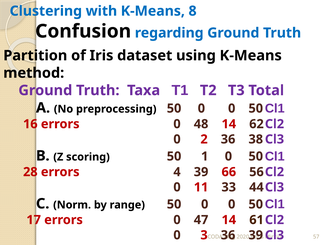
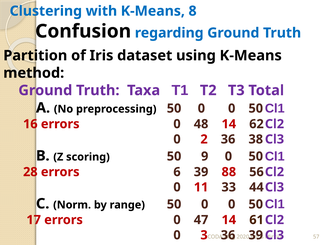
1: 1 -> 9 (205, 156)
4: 4 -> 6 (177, 172)
66: 66 -> 88 (229, 172)
